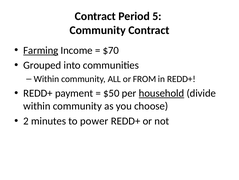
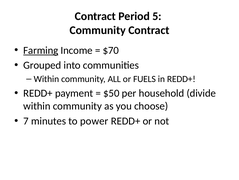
FROM: FROM -> FUELS (145, 79)
household underline: present -> none (161, 93)
2: 2 -> 7 (26, 121)
